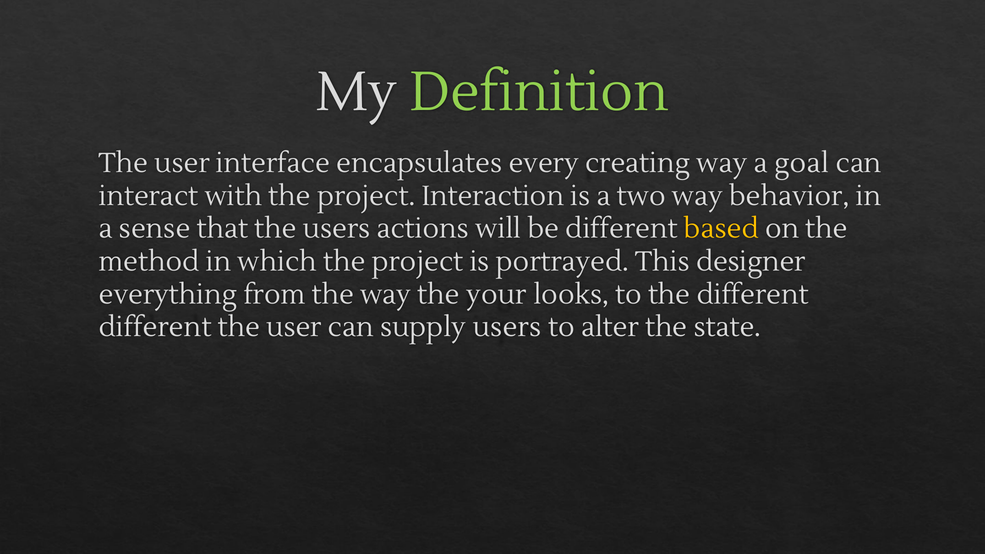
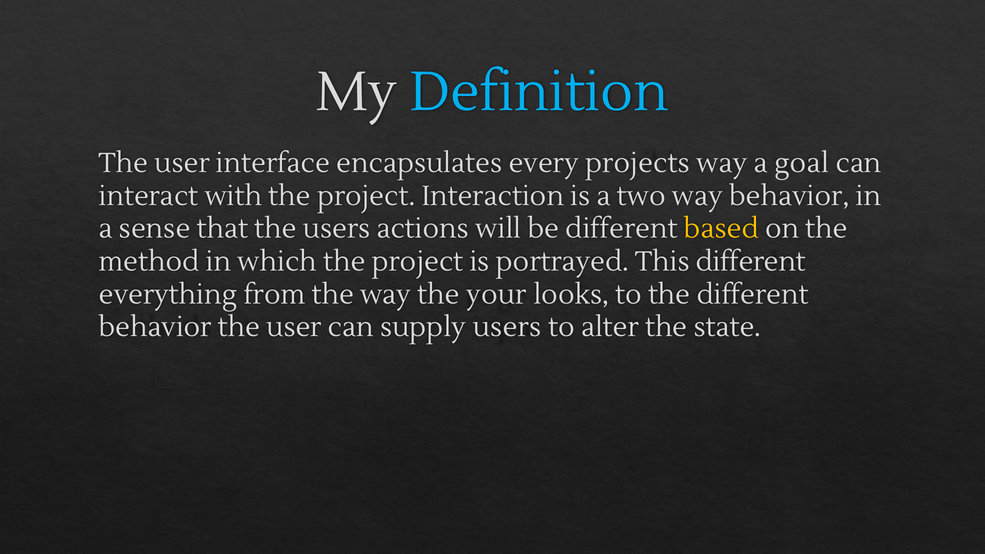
Definition colour: light green -> light blue (539, 92)
creating: creating -> projects (638, 163)
This designer: designer -> different (751, 262)
different: different -> behavior (155, 327)
